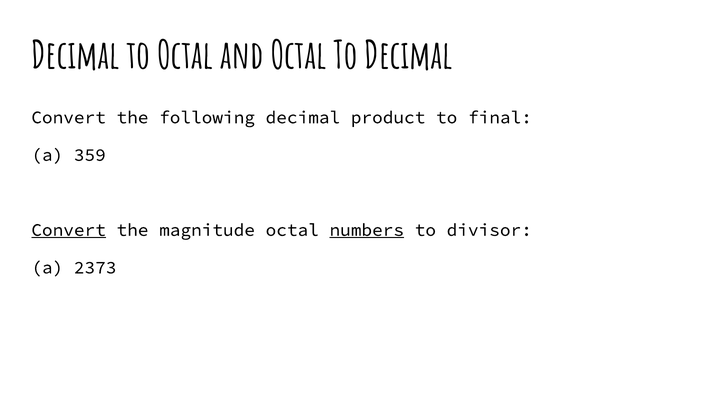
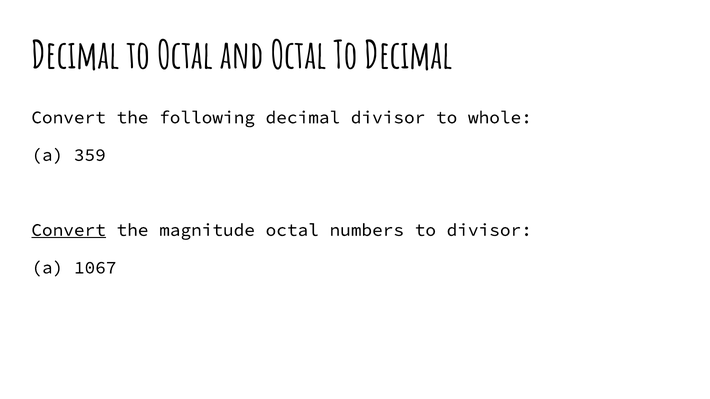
decimal product: product -> divisor (388, 118)
final: final -> whole (500, 118)
numbers underline: present -> none (367, 230)
2373: 2373 -> 1067 (95, 268)
